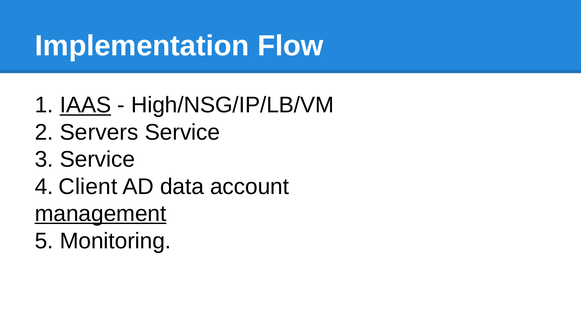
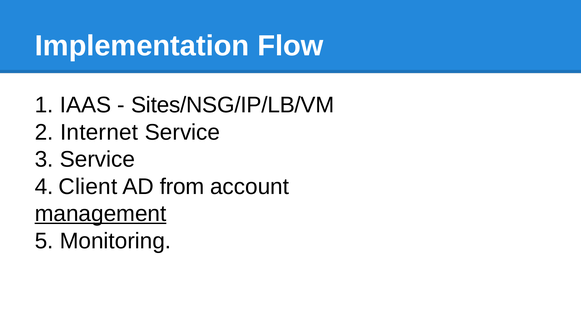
IAAS underline: present -> none (85, 105)
High/NSG/IP/LB/VM: High/NSG/IP/LB/VM -> Sites/NSG/IP/LB/VM (233, 105)
Servers: Servers -> Internet (99, 132)
data: data -> from (182, 187)
